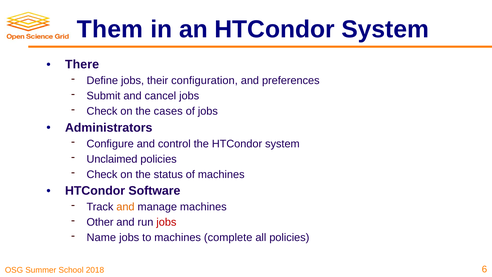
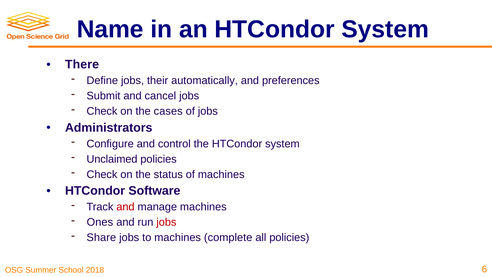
Them: Them -> Name (110, 29)
configuration: configuration -> automatically (205, 81)
and colour: orange -> red (125, 207)
Other: Other -> Ones (100, 222)
Name: Name -> Share (101, 237)
